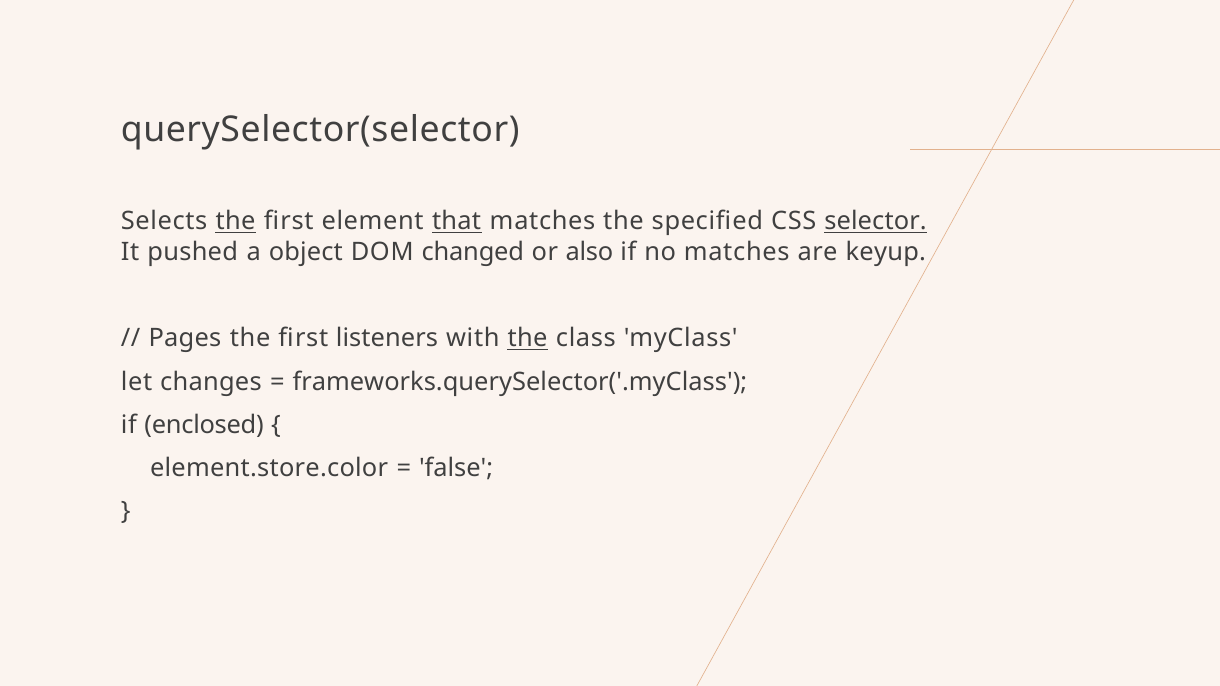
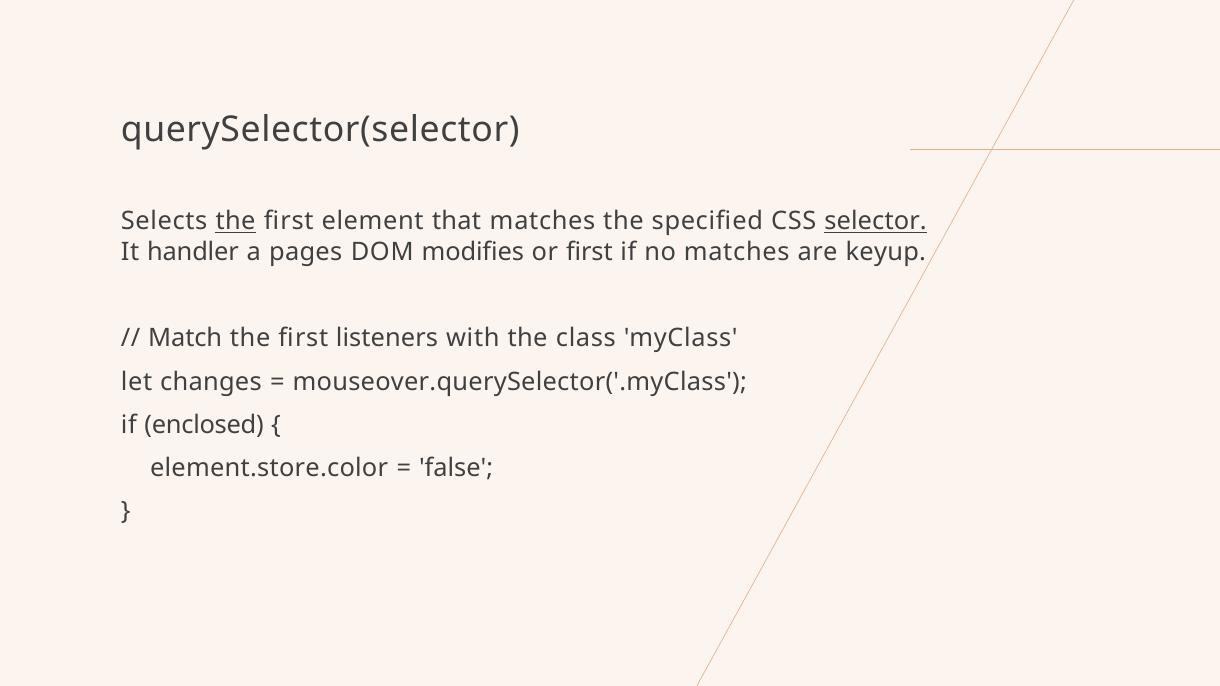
that underline: present -> none (457, 222)
pushed: pushed -> handler (193, 252)
object: object -> pages (306, 252)
changed: changed -> modifies (473, 252)
or also: also -> first (589, 252)
Pages: Pages -> Match (185, 339)
the underline: present -> none (528, 339)
frameworks.querySelector('.myClass: frameworks.querySelector('.myClass -> mouseover.querySelector('.myClass (520, 382)
